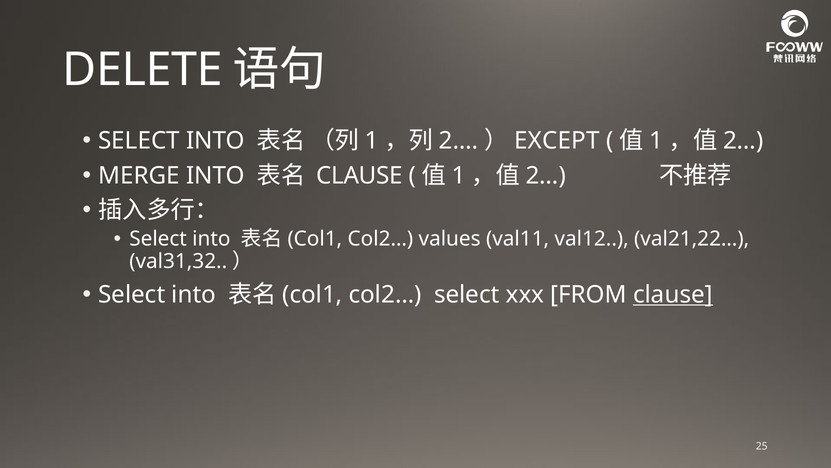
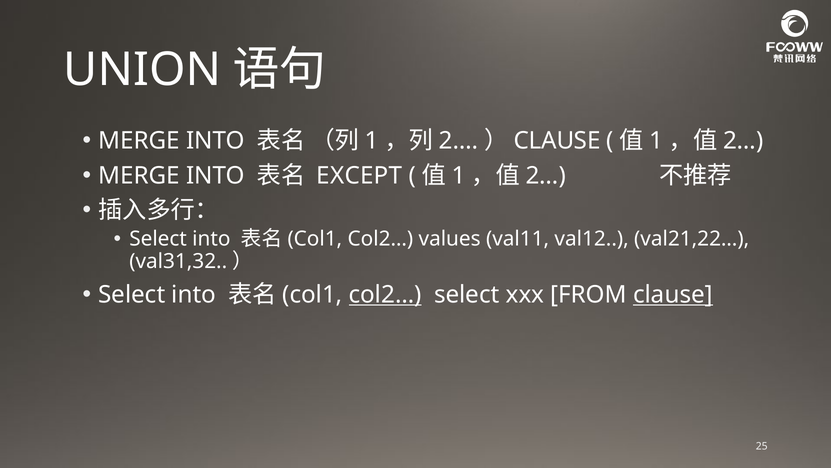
DELETE: DELETE -> UNION (142, 70)
SELECT: SELECT -> MERGE (139, 140)
EXCEPT: EXCEPT -> CLAUSE (557, 140)
CLAUSE: CLAUSE -> EXCEPT (359, 175)
col2… underline: none -> present (385, 294)
